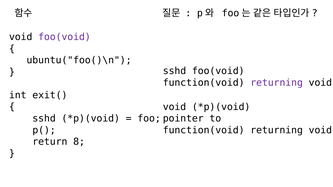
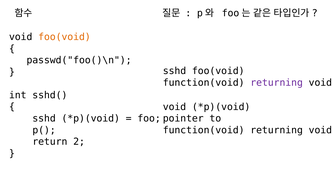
foo(void colour: purple -> orange (64, 37)
ubuntu("foo()\n: ubuntu("foo()\n -> passwd("foo()\n (79, 60)
exit(: exit( -> sshd( (50, 95)
8: 8 -> 2 (79, 142)
